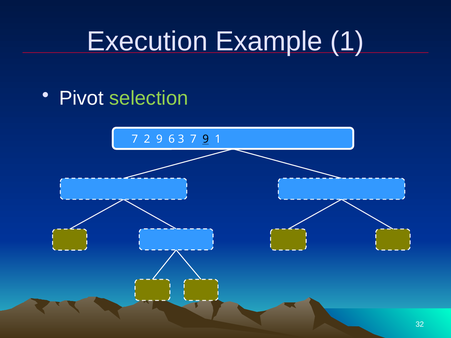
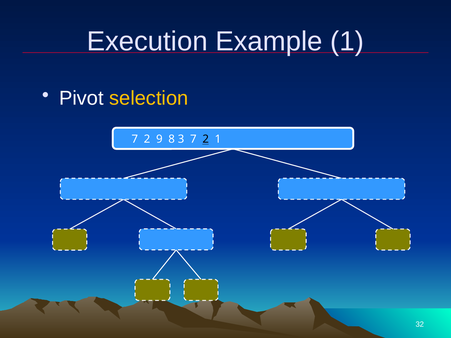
selection colour: light green -> yellow (149, 98)
9 6: 6 -> 8 (172, 139)
3 7 9: 9 -> 2 (206, 139)
